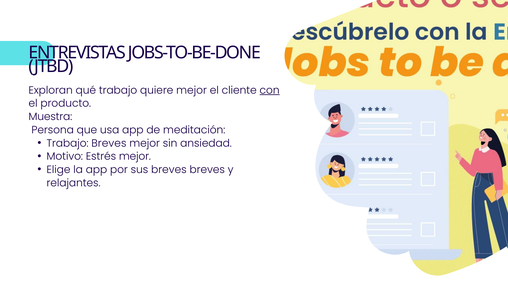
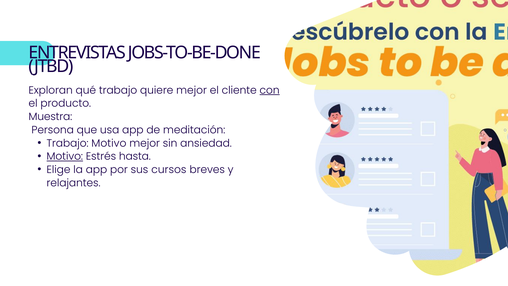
Trabajo Breves: Breves -> Motivo (109, 143)
Motivo underline: none -> present (65, 156)
Estrés mejor: mejor -> hasta (135, 156)
sus breves: breves -> cursos (169, 170)
